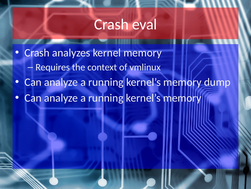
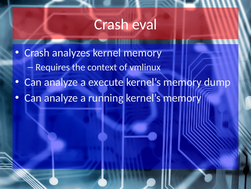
running: running -> execute (106, 82)
